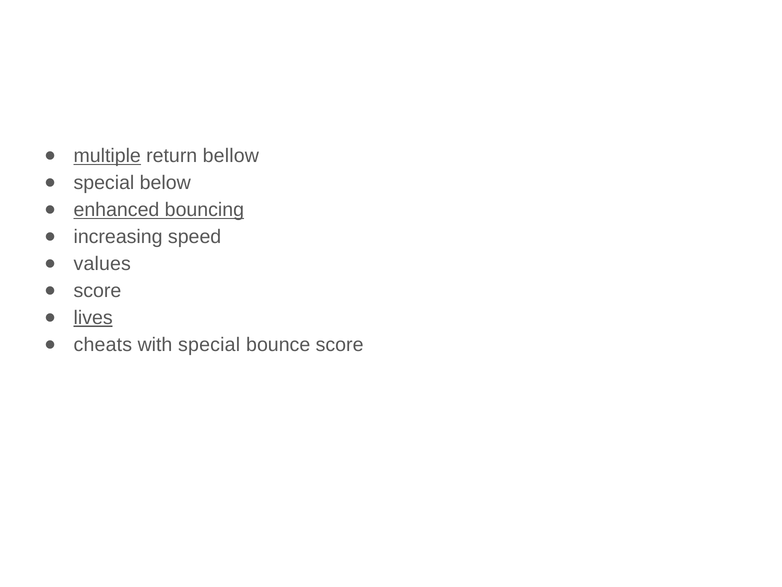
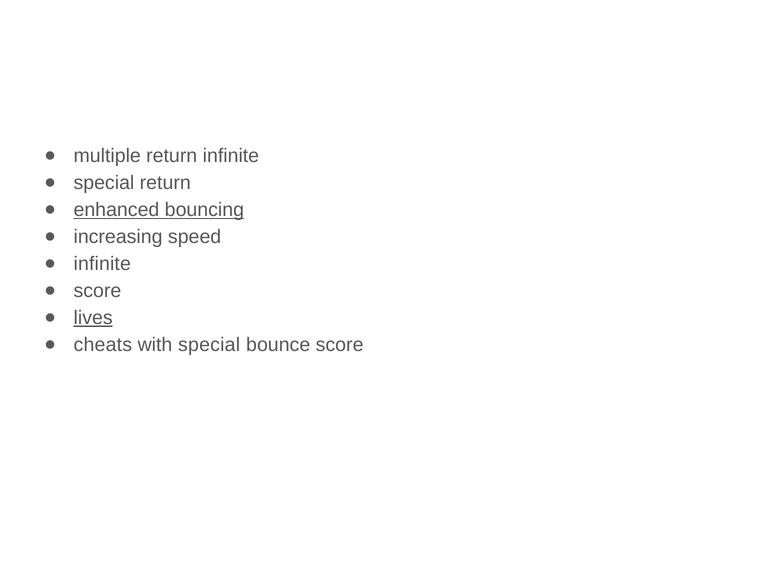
multiple underline: present -> none (107, 156)
return bellow: bellow -> infinite (231, 156)
special below: below -> return (165, 183)
values: values -> infinite (102, 264)
